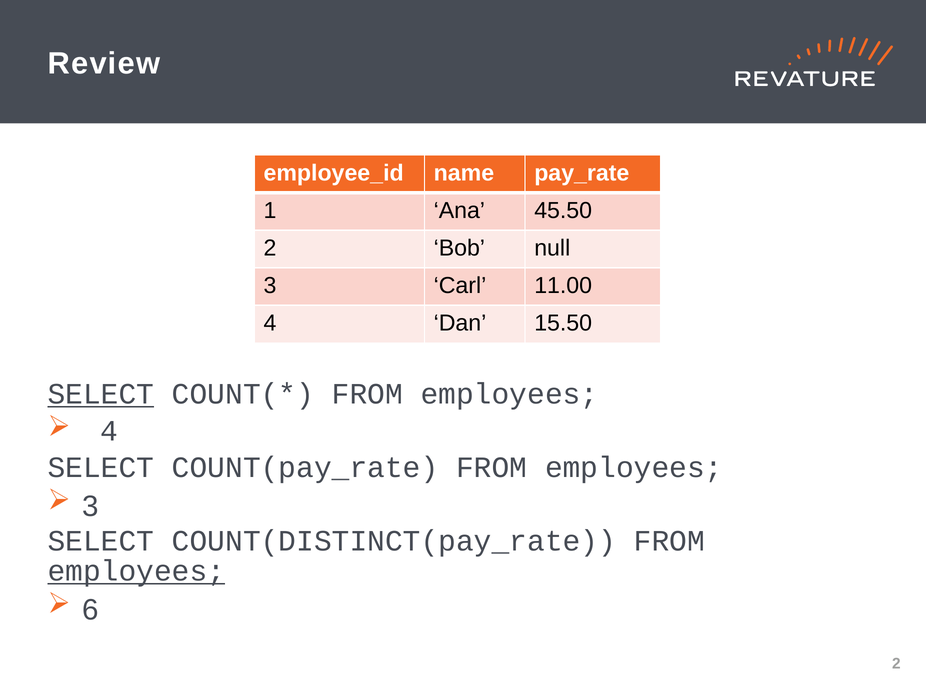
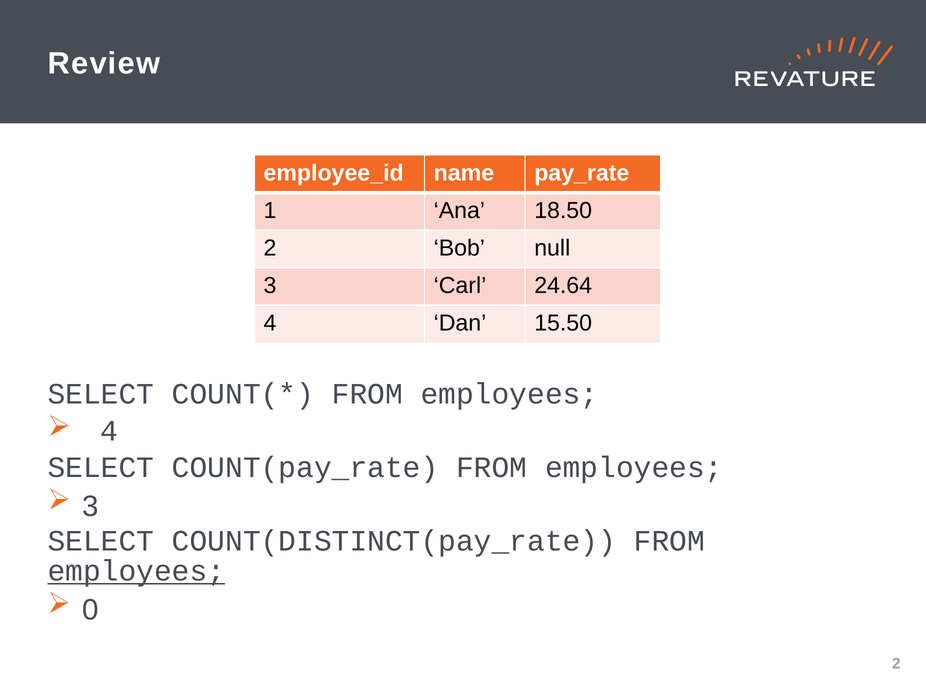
45.50: 45.50 -> 18.50 (563, 211)
11.00: 11.00 -> 24.64 (563, 286)
SELECT underline: present -> none (101, 394)
6: 6 -> 0 (91, 610)
